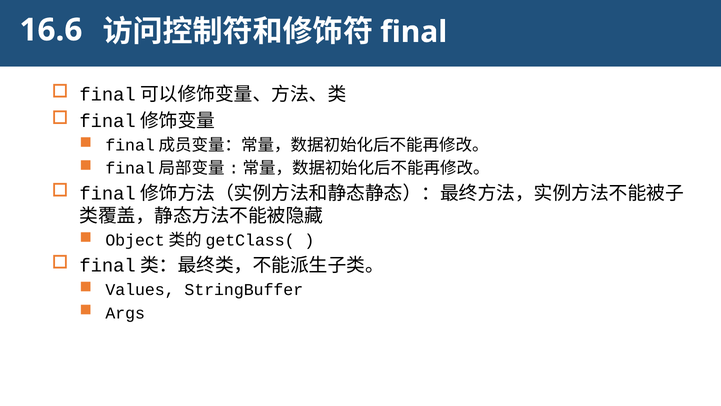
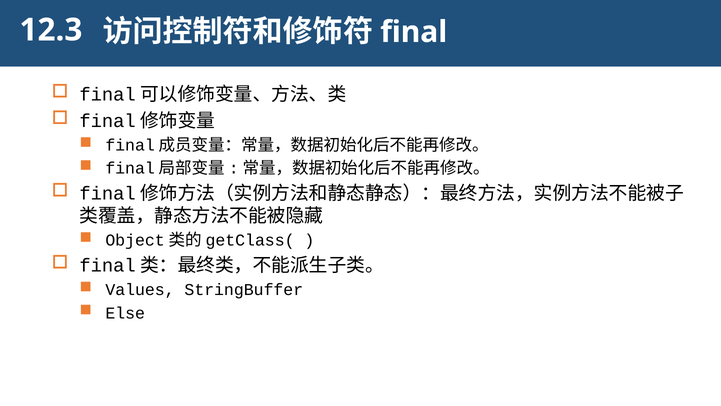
16.6: 16.6 -> 12.3 (51, 30)
Args: Args -> Else (125, 313)
